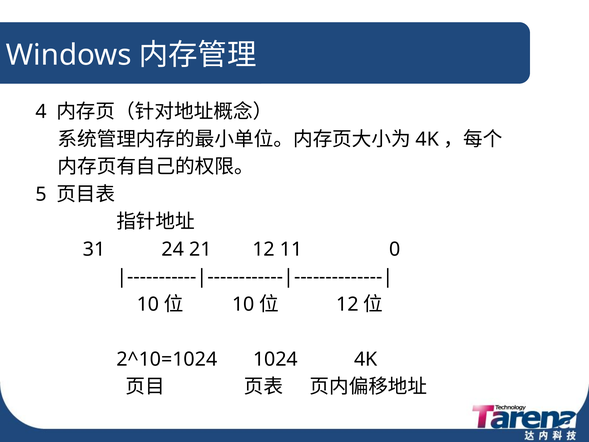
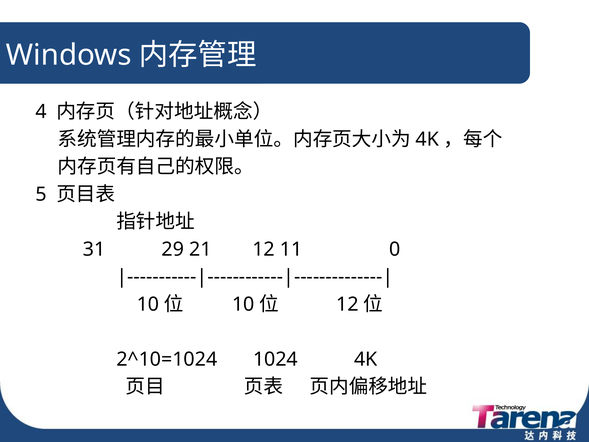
24: 24 -> 29 (173, 249)
